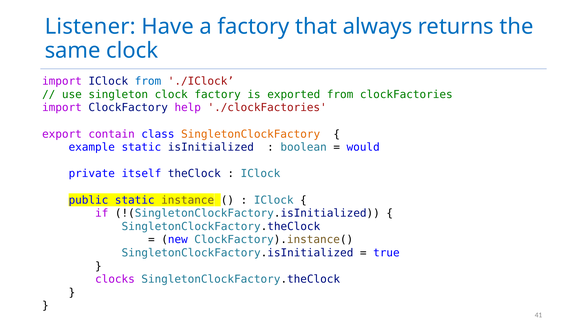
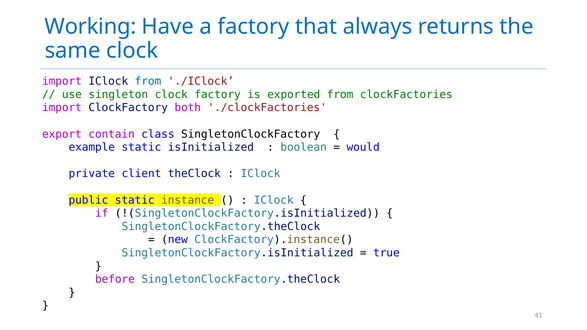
Listener: Listener -> Working (90, 27)
help: help -> both (188, 108)
SingletonClockFactory colour: orange -> black (251, 134)
itself: itself -> client (141, 174)
clocks: clocks -> before (115, 279)
